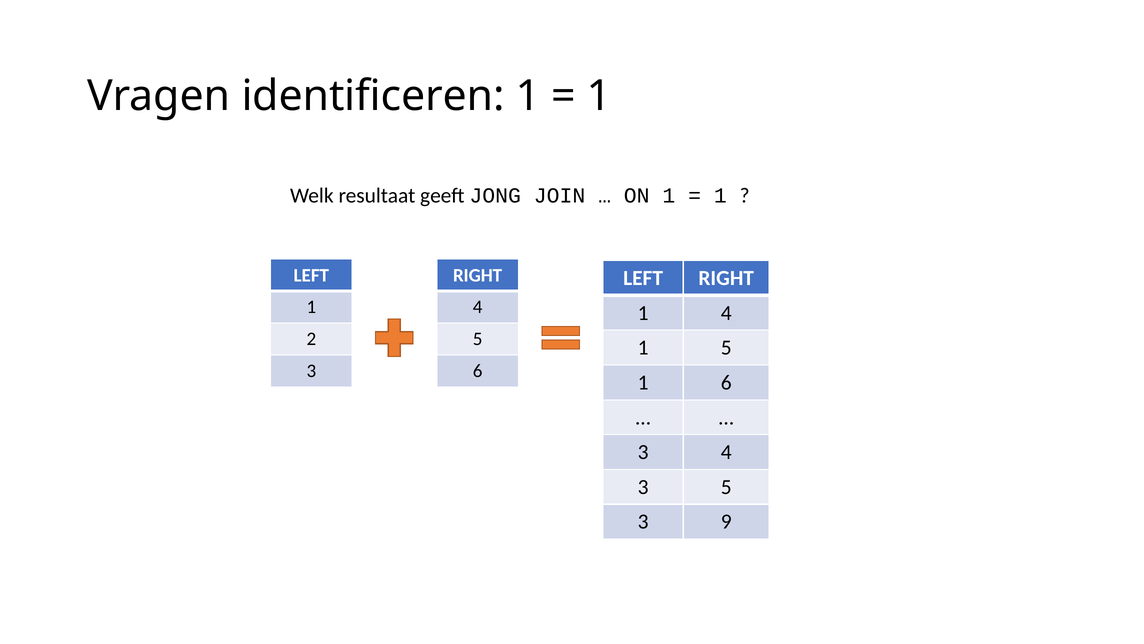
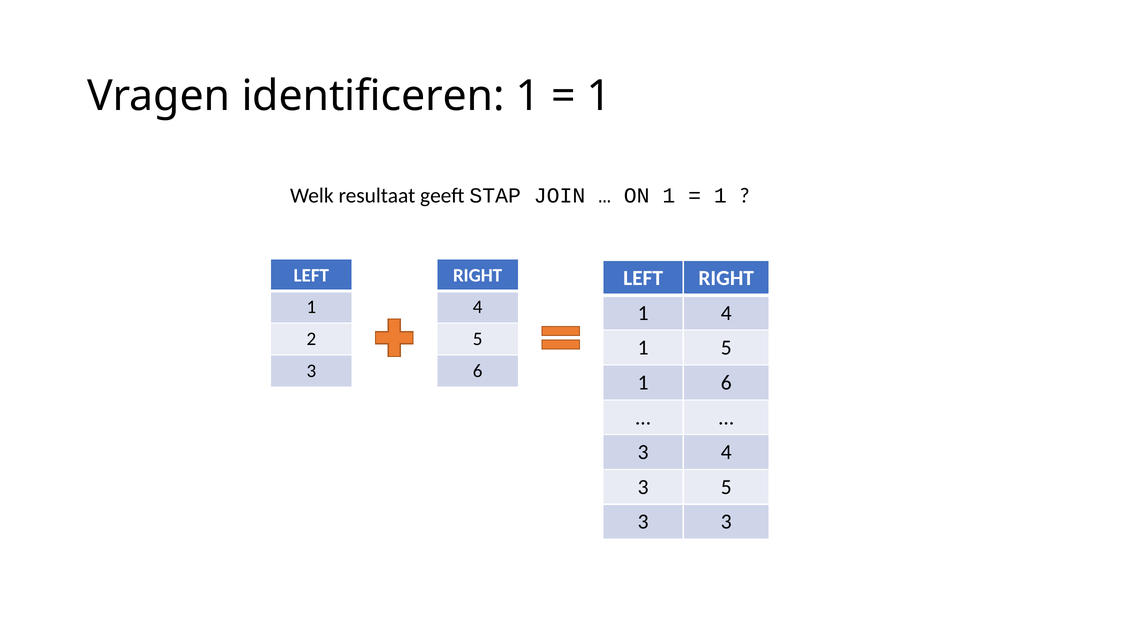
JONG: JONG -> STAP (495, 196)
3 9: 9 -> 3 (726, 521)
